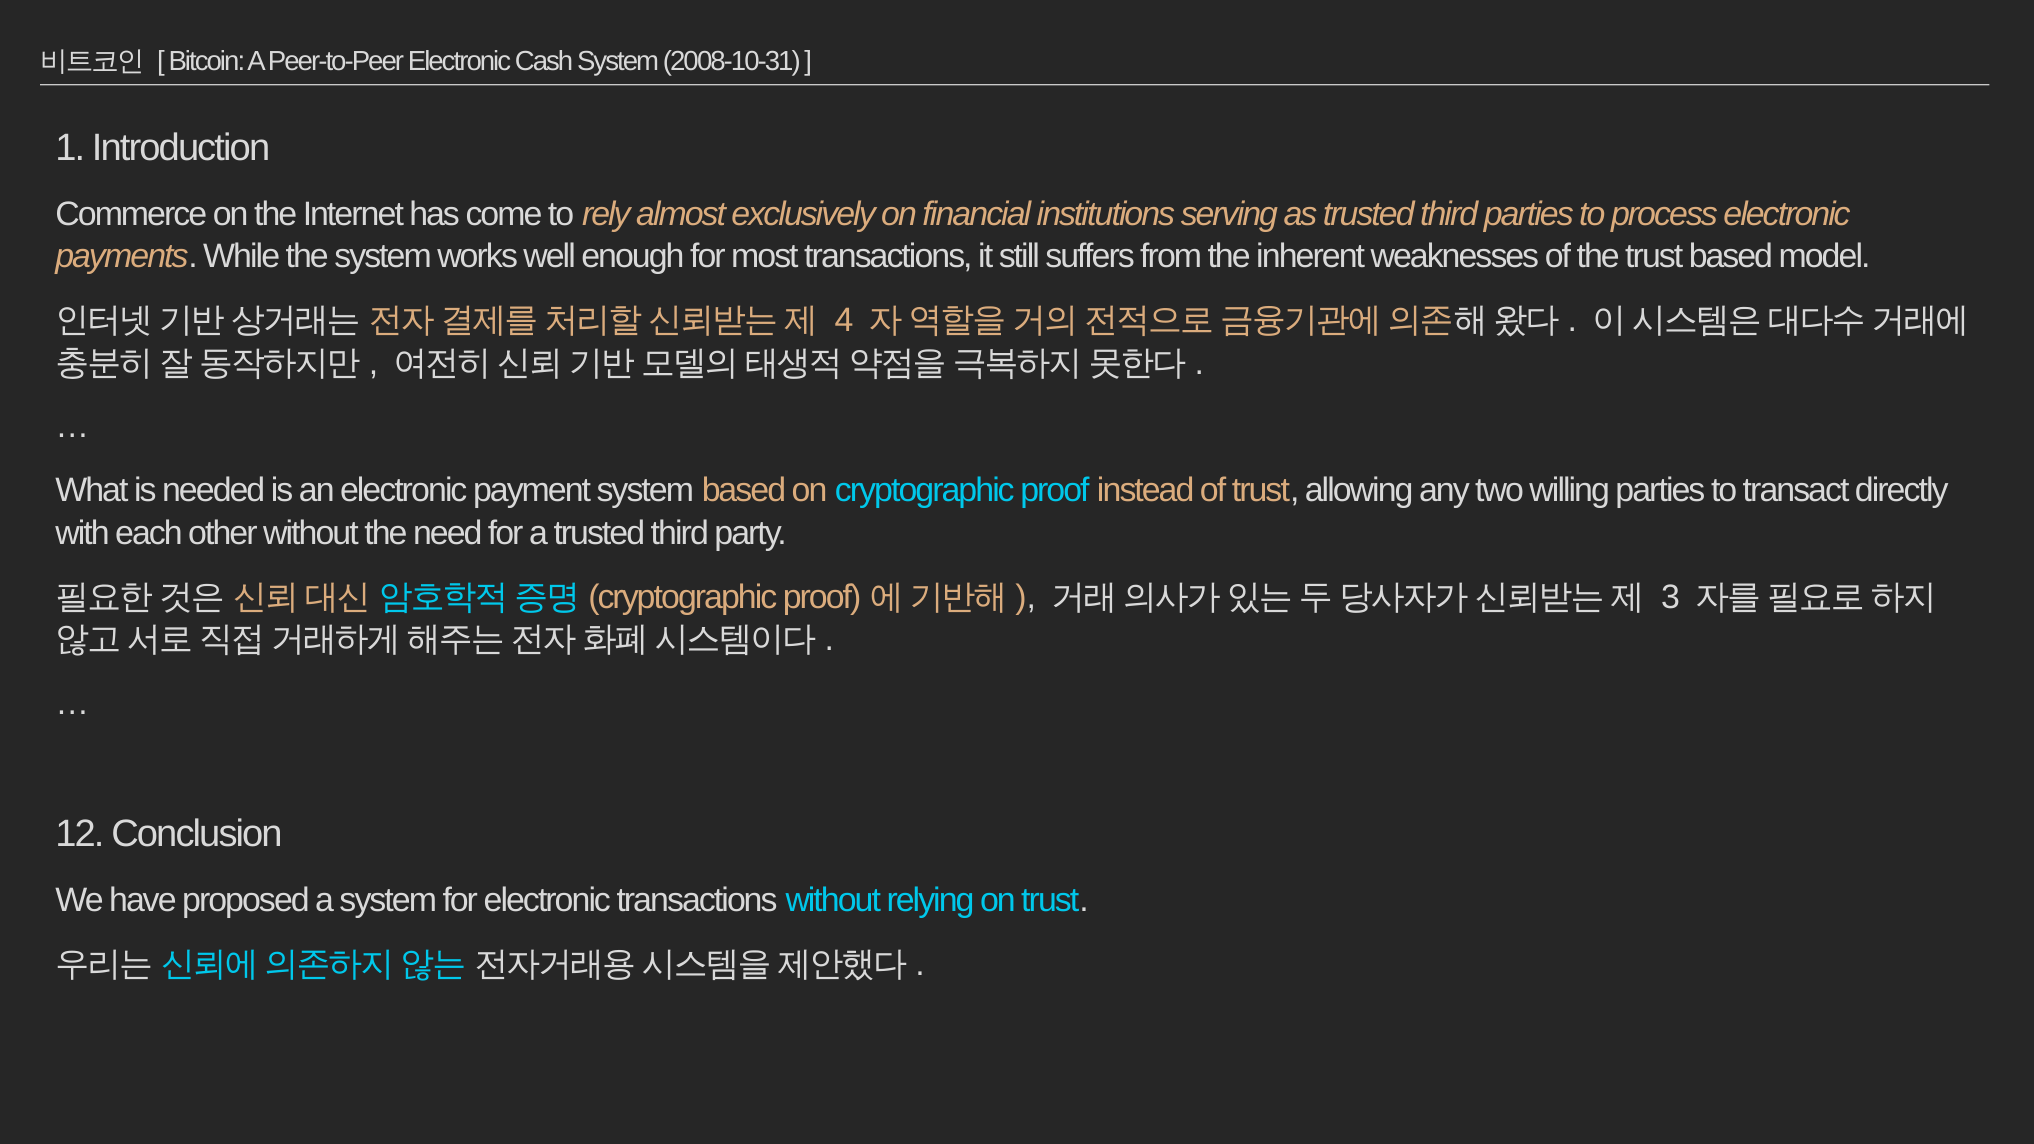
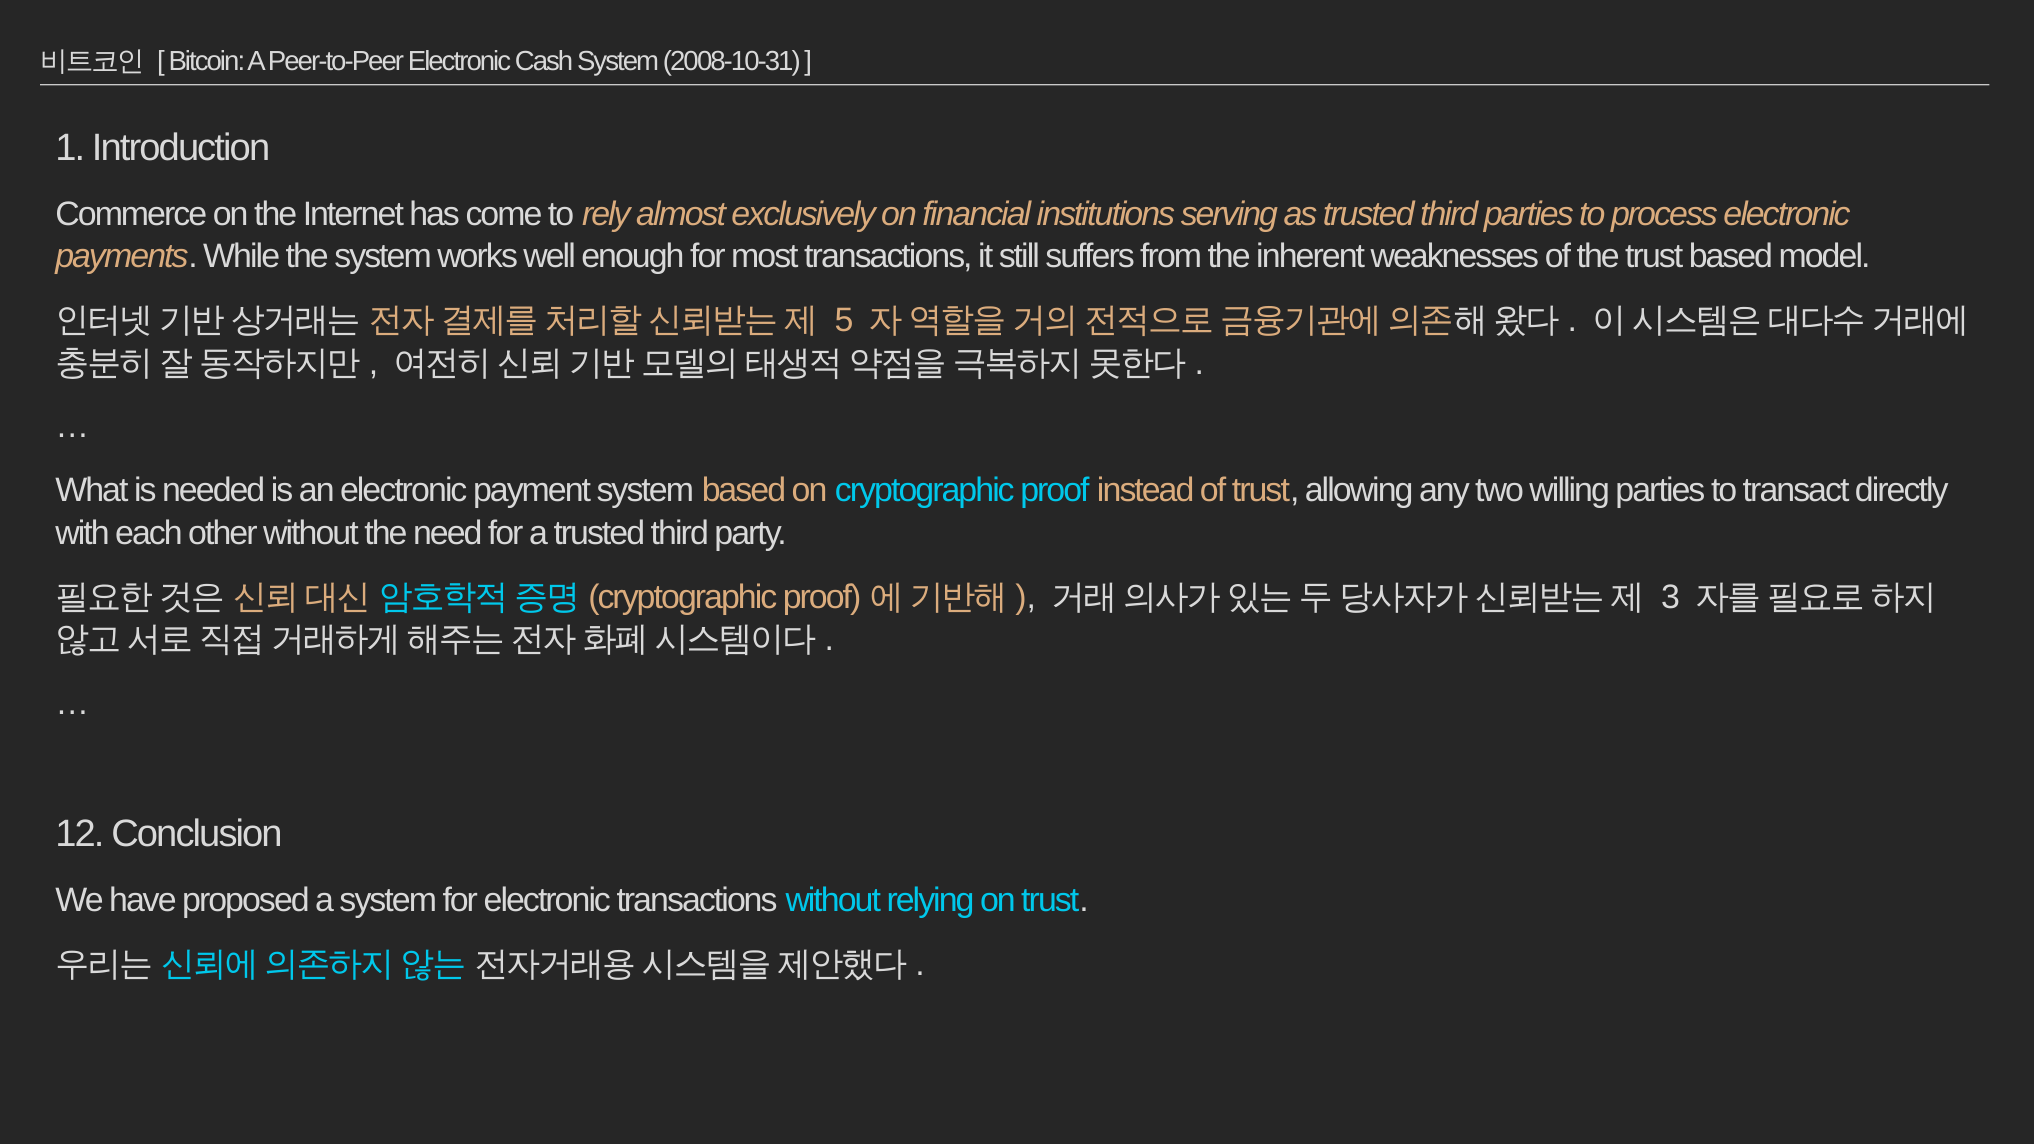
4: 4 -> 5 (844, 320)
